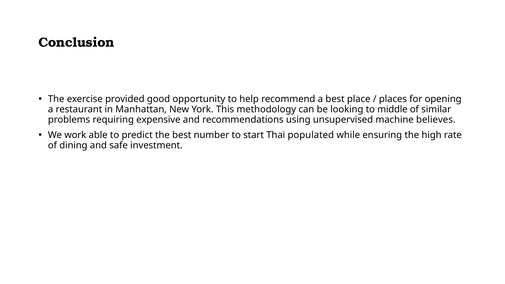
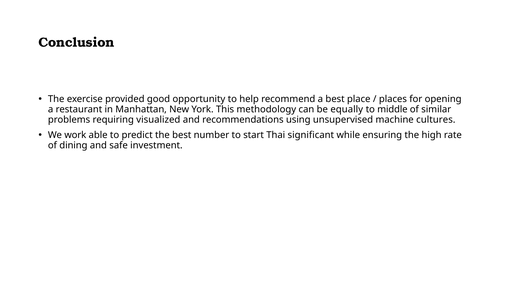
looking: looking -> equally (347, 109)
expensive: expensive -> visualized (158, 120)
believes: believes -> cultures (436, 120)
populated: populated -> significant (311, 135)
